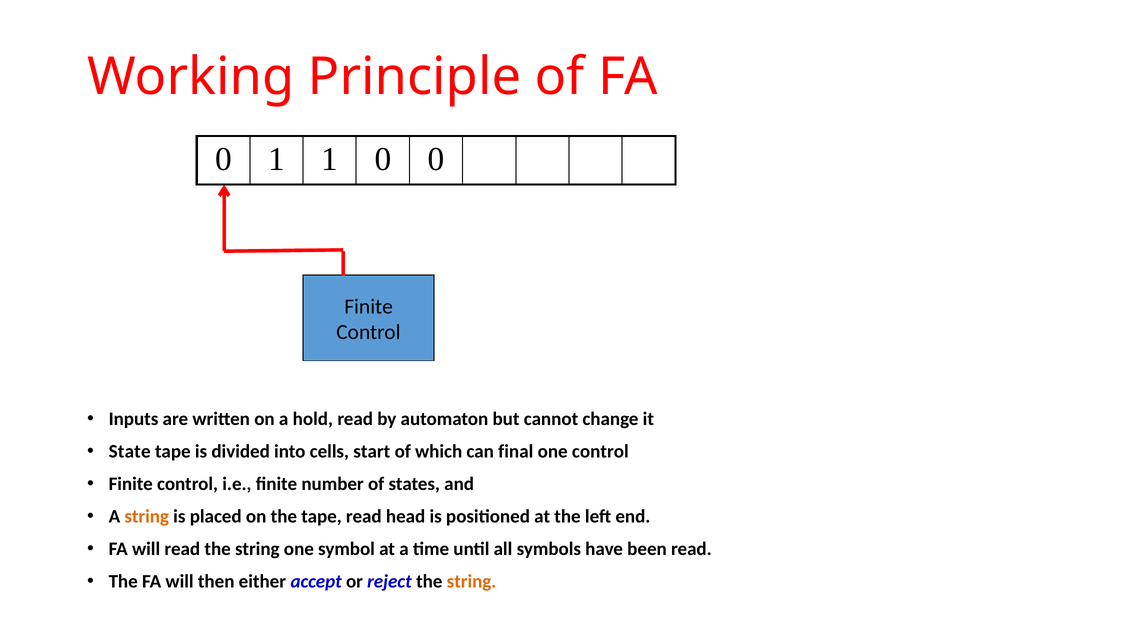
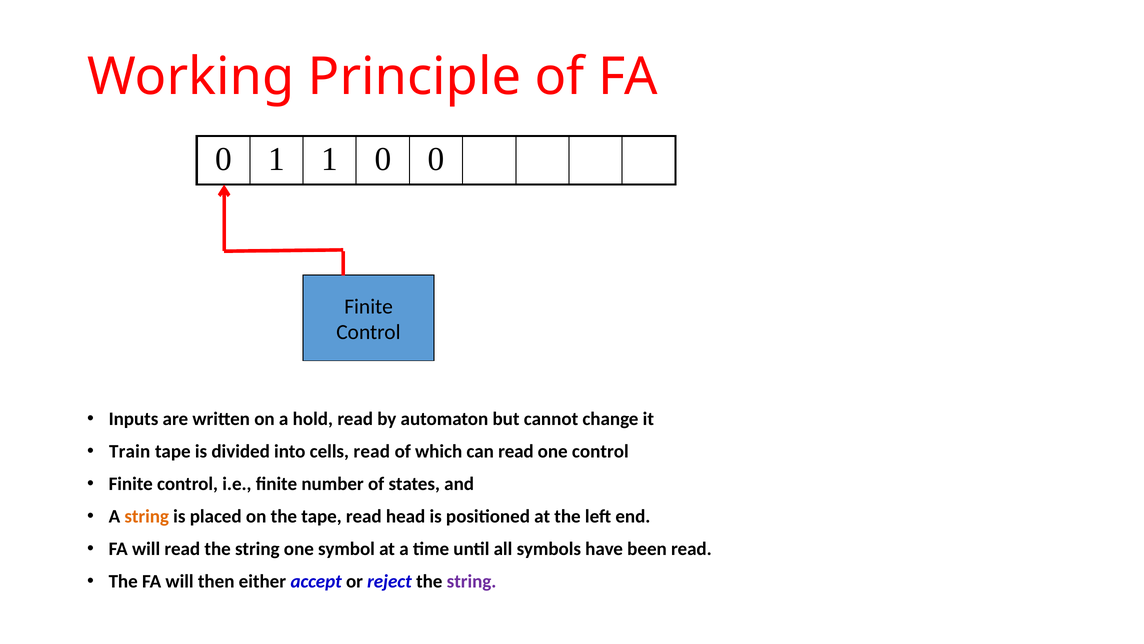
State: State -> Train (130, 451)
cells start: start -> read (372, 451)
can final: final -> read (516, 451)
string colour: orange -> purple (472, 581)
